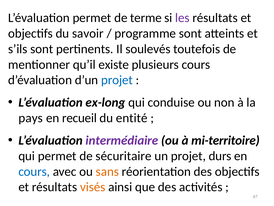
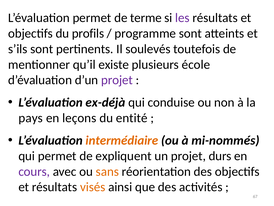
savoir: savoir -> profils (88, 33)
plusieurs cours: cours -> école (196, 64)
projet colour: blue -> purple (117, 80)
ex-long: ex-long -> ex-déjà (105, 102)
recueil: recueil -> leçons (79, 118)
intermédiaire colour: purple -> orange (122, 140)
mi-territoire: mi-territoire -> mi-nommés (225, 140)
sécuritaire: sécuritaire -> expliquent (124, 156)
cours colour: blue -> purple (34, 171)
